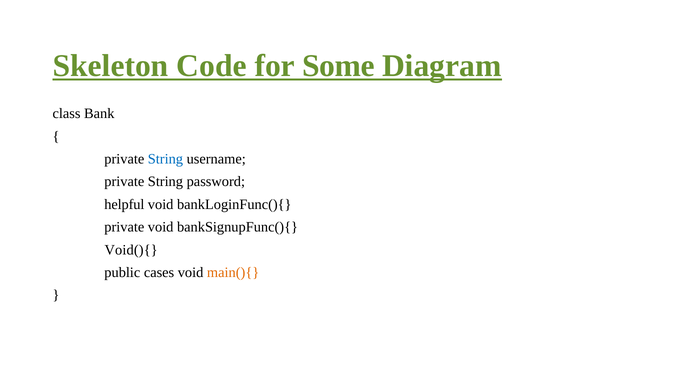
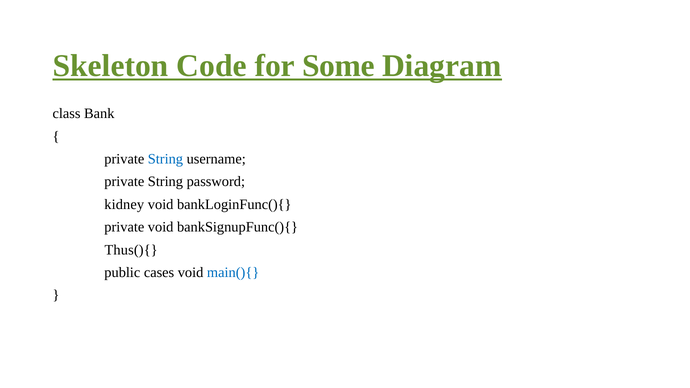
helpful: helpful -> kidney (124, 204)
Void(){: Void(){ -> Thus(){ (131, 250)
main(){ colour: orange -> blue (233, 273)
